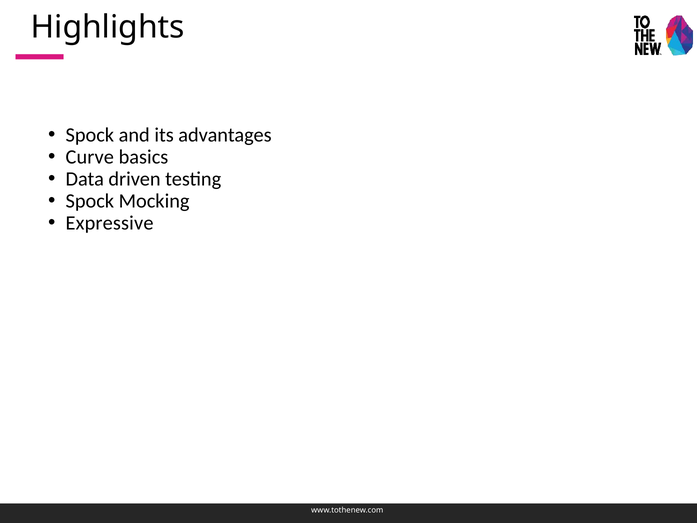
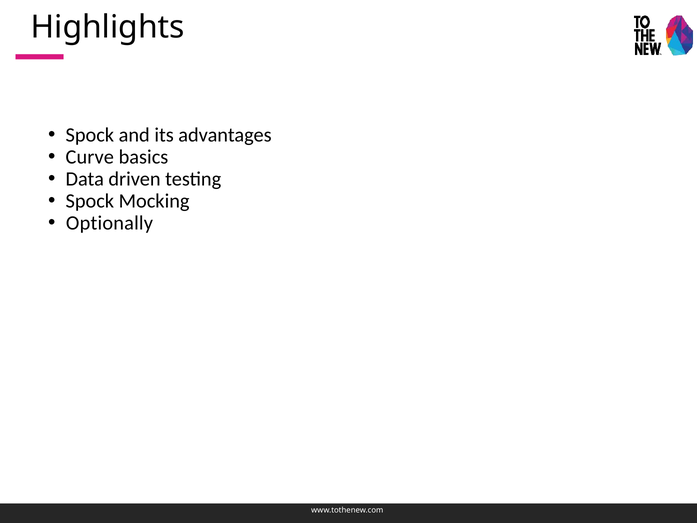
Expressive: Expressive -> Optionally (110, 223)
